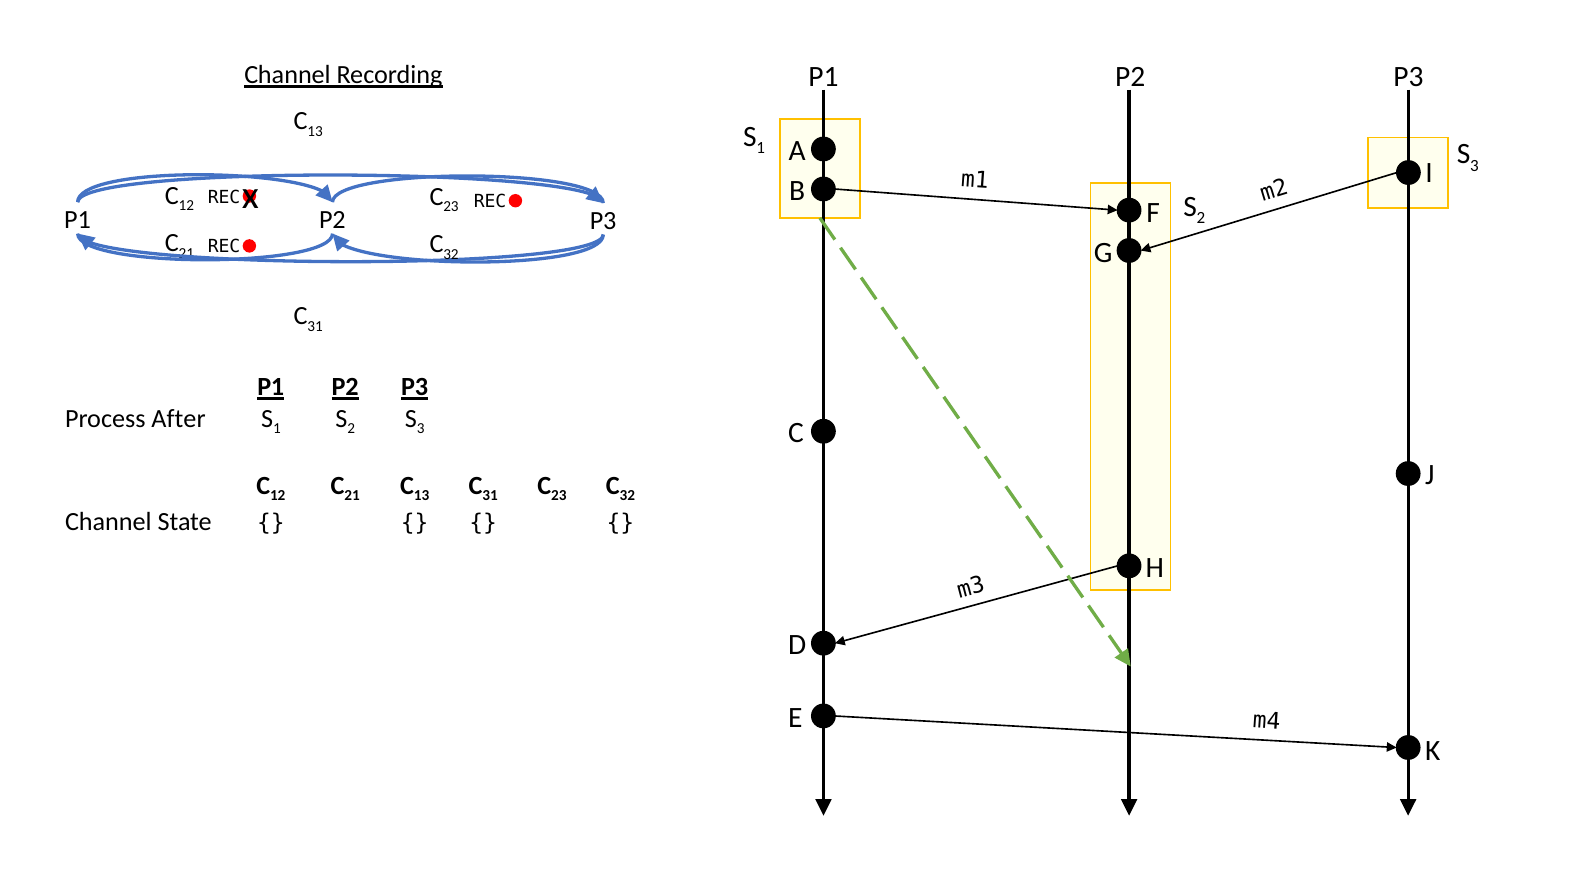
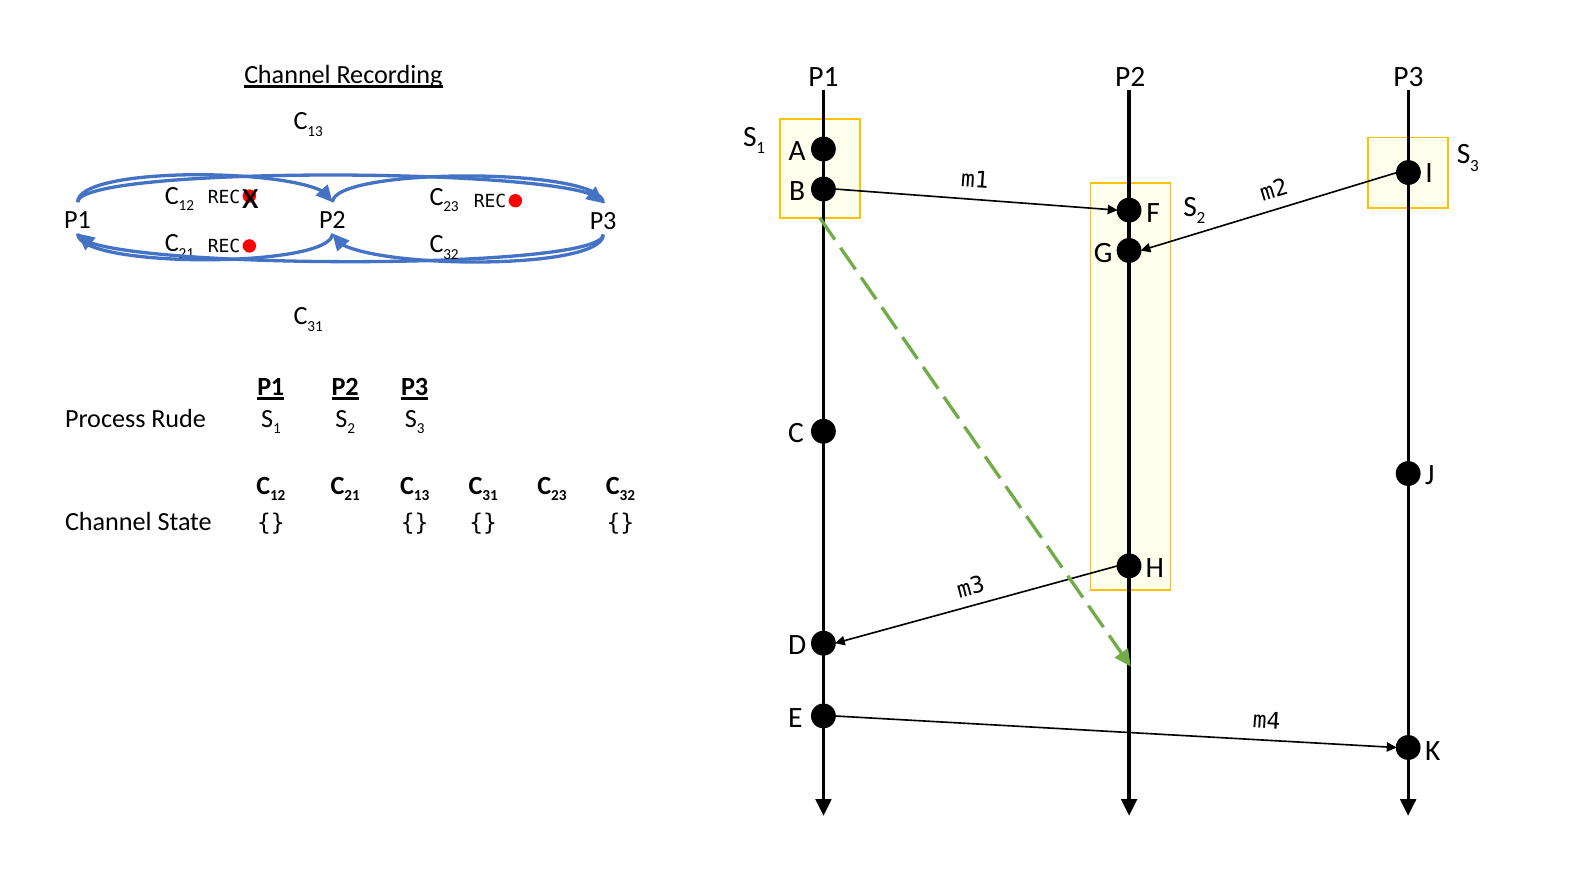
After: After -> Rude (179, 418)
